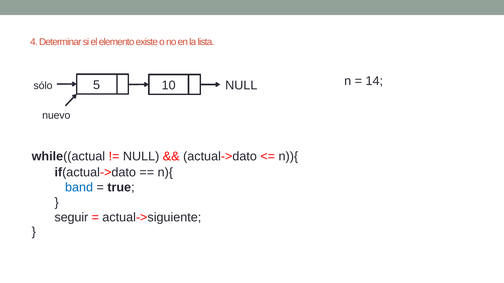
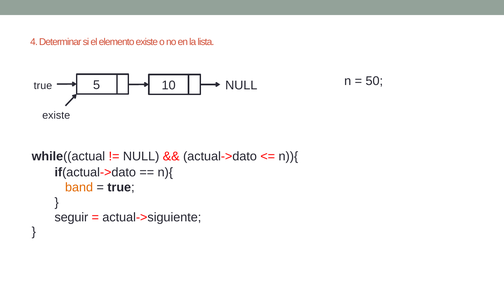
14: 14 -> 50 (374, 81)
sólo: sólo -> true (43, 86)
nuevo: nuevo -> existe (56, 116)
band colour: blue -> orange (79, 188)
